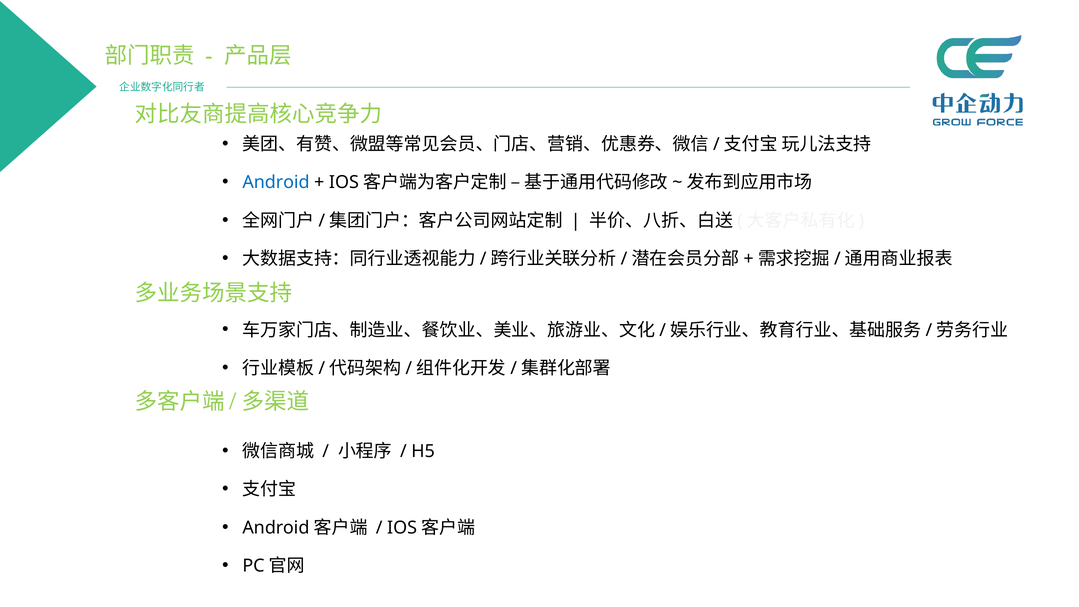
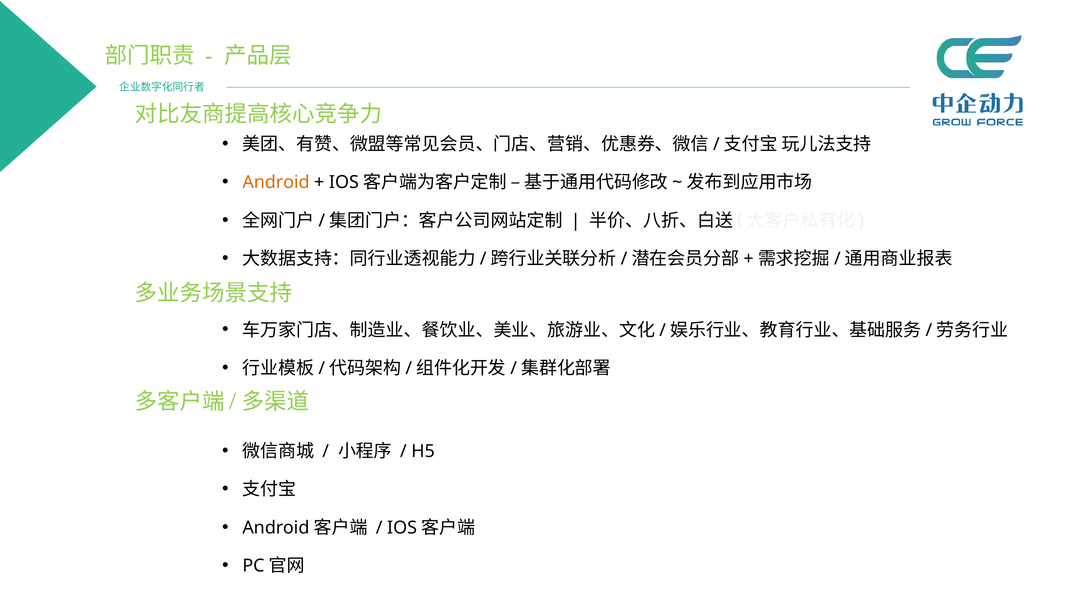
Android colour: blue -> orange (276, 182)
